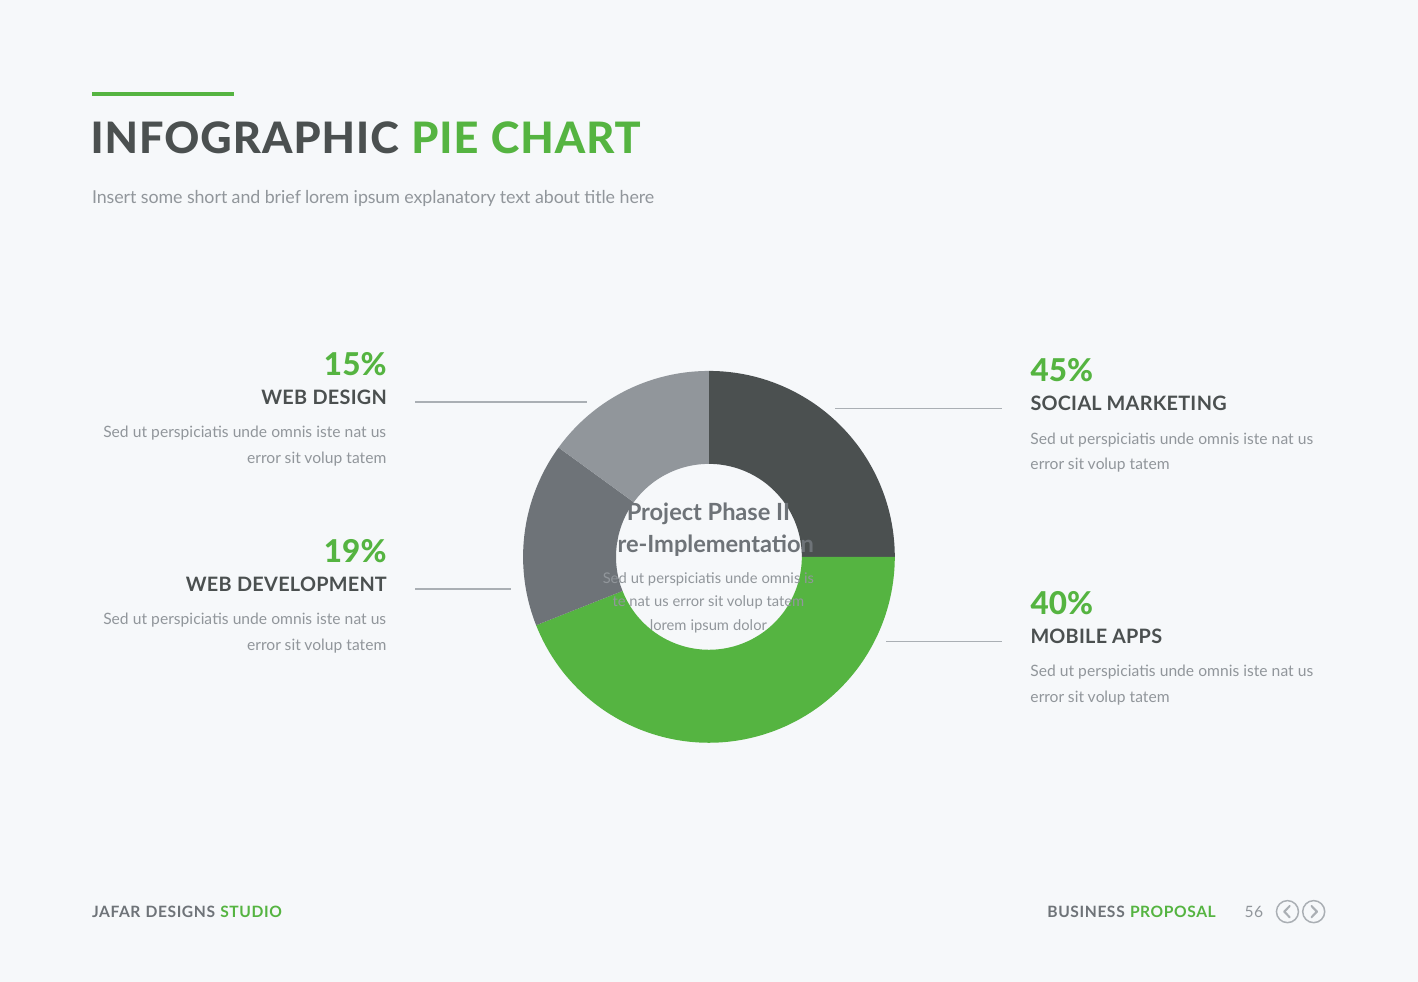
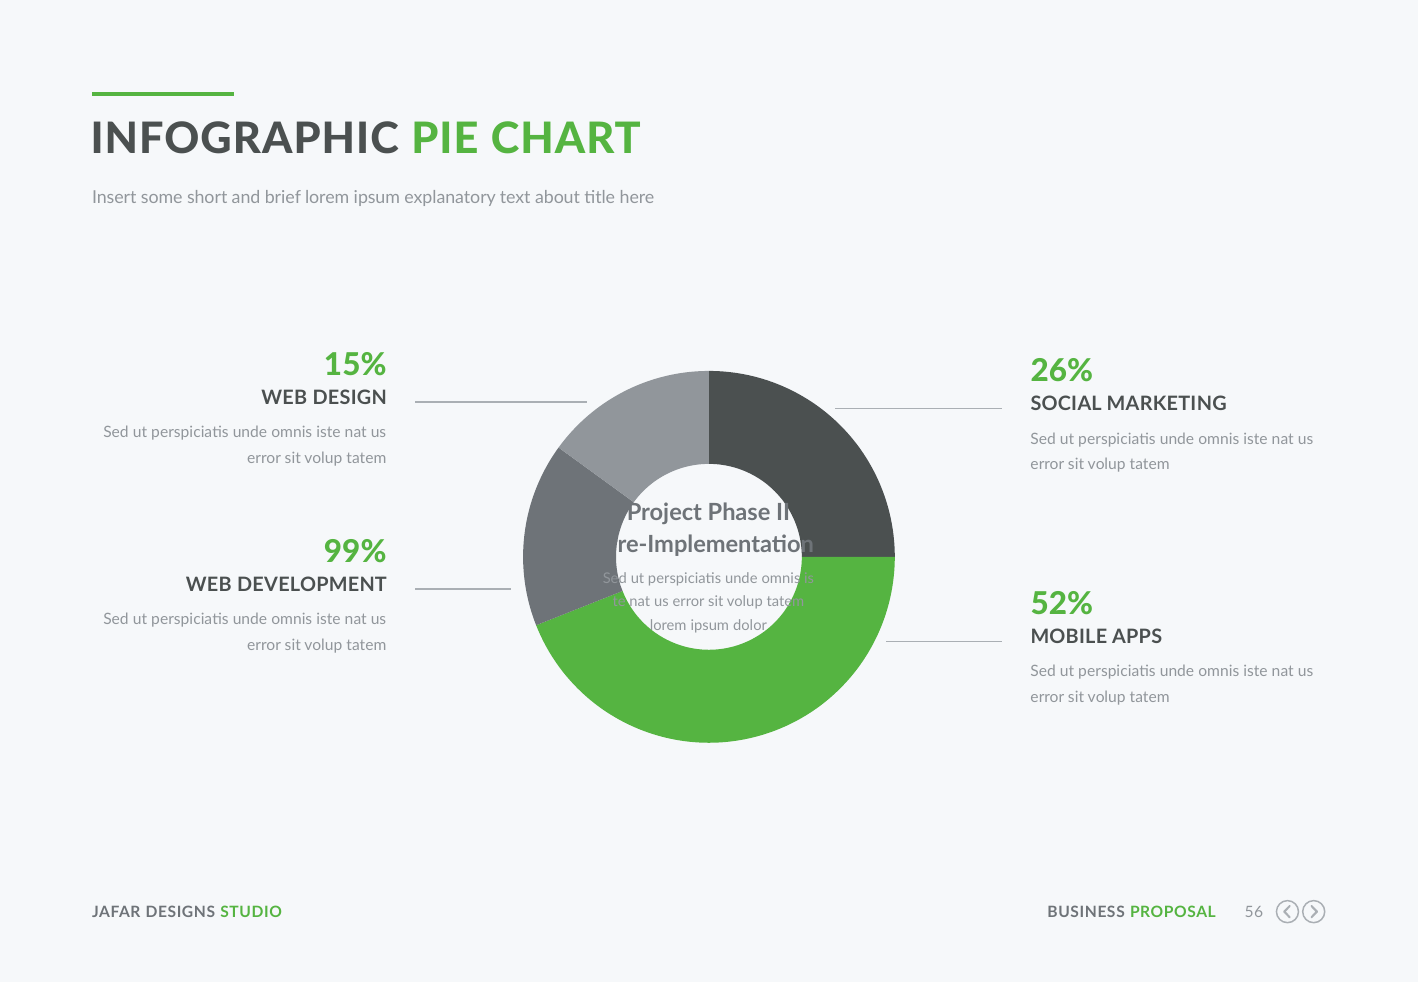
45%: 45% -> 26% (1062, 371)
19%: 19% -> 99% (355, 552)
40%: 40% -> 52% (1062, 604)
